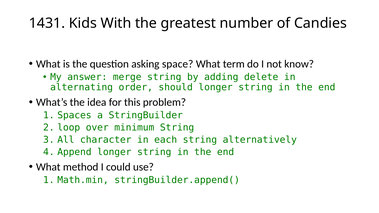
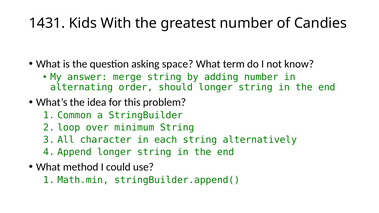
adding delete: delete -> number (261, 77)
Spaces: Spaces -> Common (74, 115)
